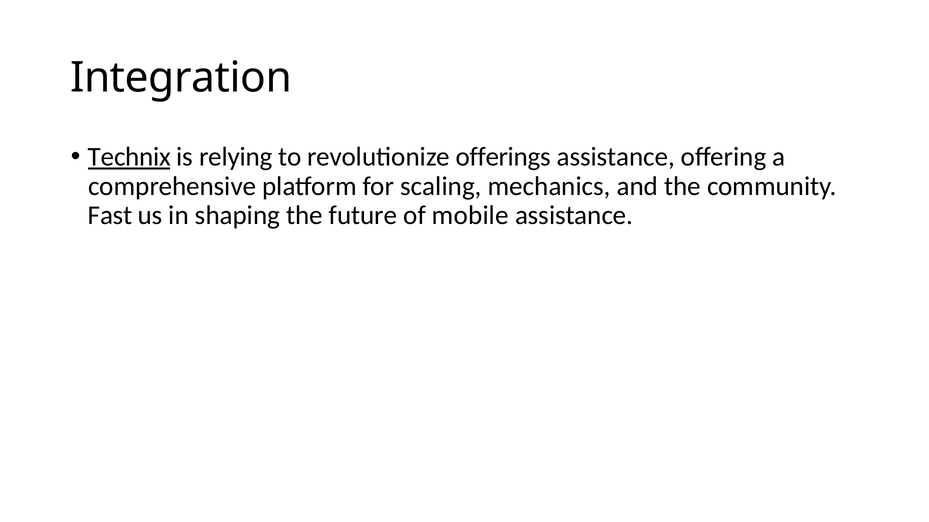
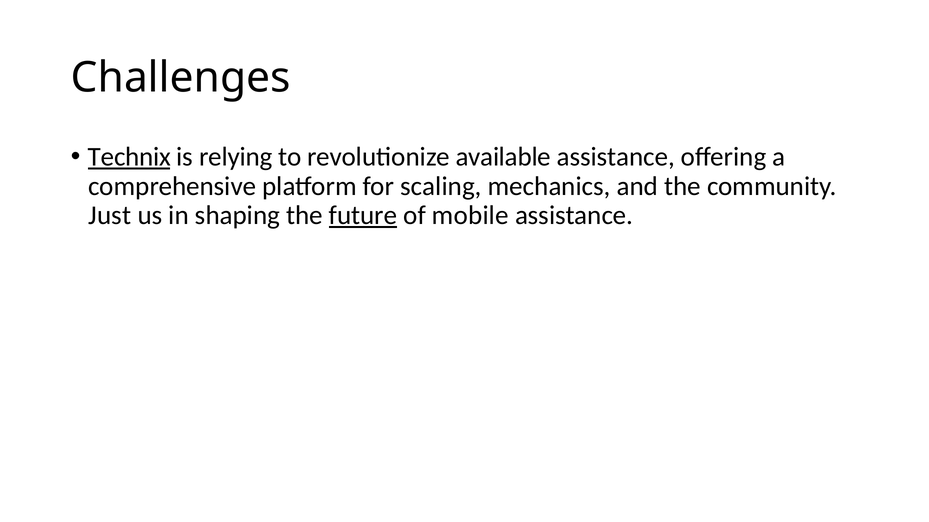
Integration: Integration -> Challenges (181, 78)
offerings: offerings -> available (503, 157)
Fast: Fast -> Just (110, 216)
future underline: none -> present (363, 216)
